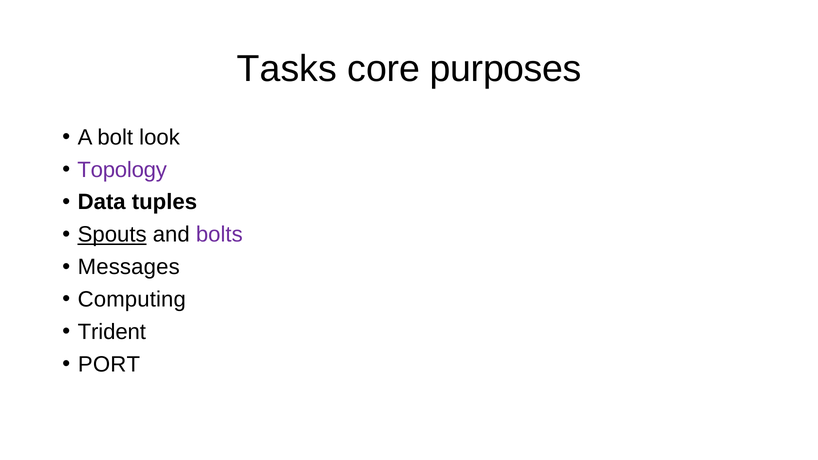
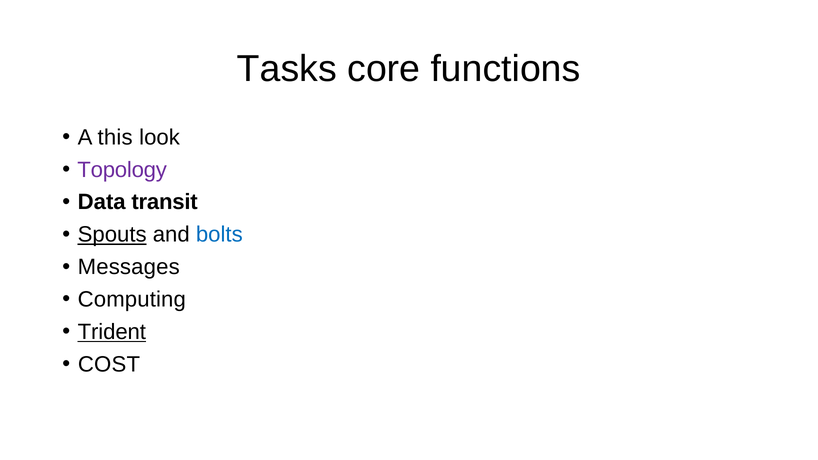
purposes: purposes -> functions (506, 69)
bolt: bolt -> this (115, 137)
tuples: tuples -> transit (165, 202)
bolts colour: purple -> blue (219, 235)
Trident underline: none -> present (112, 332)
PORT: PORT -> COST (109, 364)
